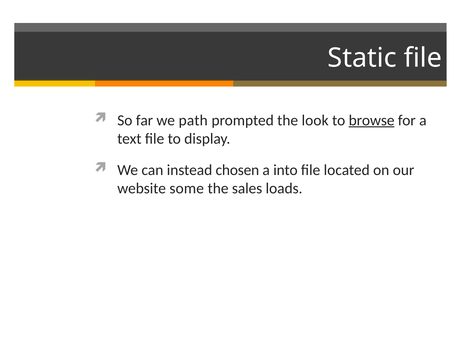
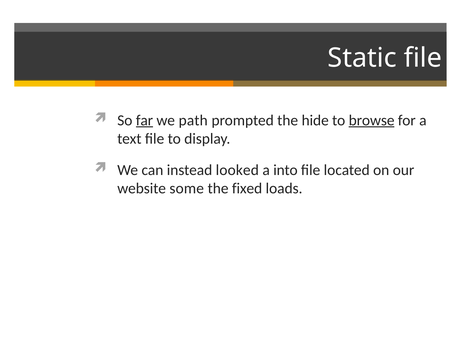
far underline: none -> present (144, 120)
look: look -> hide (315, 120)
chosen: chosen -> looked (237, 170)
sales: sales -> fixed (247, 188)
